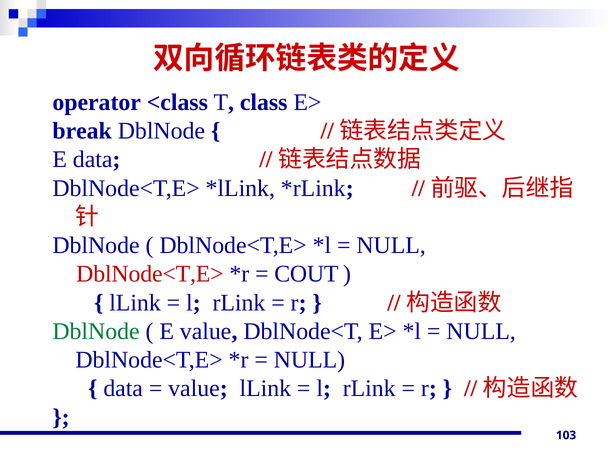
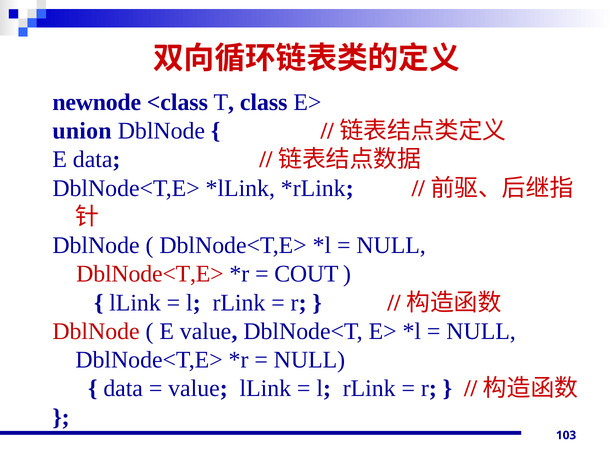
operator: operator -> newnode (97, 102)
break: break -> union (82, 131)
DblNode colour: green -> red (96, 331)
